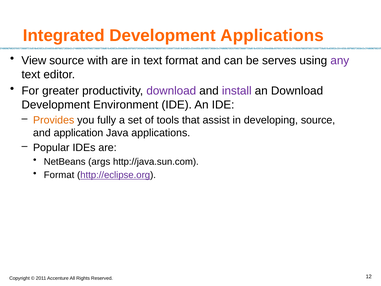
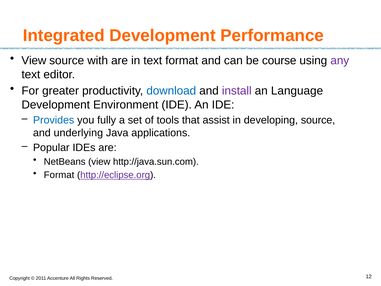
Development Applications: Applications -> Performance (272, 35)
serves: serves -> course (279, 60)
download colour: purple -> blue (171, 91)
an Download: Download -> Language (297, 91)
Provides colour: orange -> blue (54, 120)
application: application -> underlying (78, 133)
NetBeans args: args -> view (99, 161)
